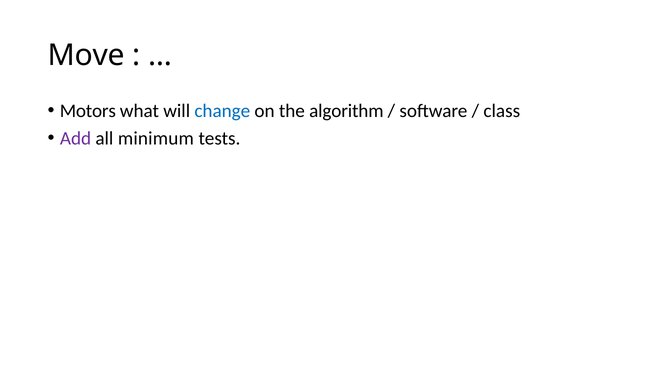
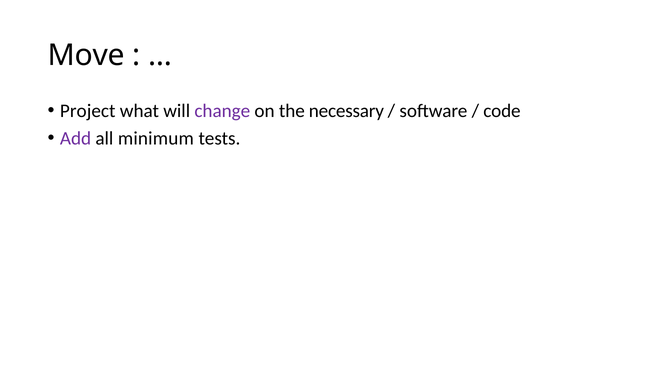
Motors: Motors -> Project (88, 111)
change colour: blue -> purple (222, 111)
algorithm: algorithm -> necessary (346, 111)
class: class -> code (502, 111)
